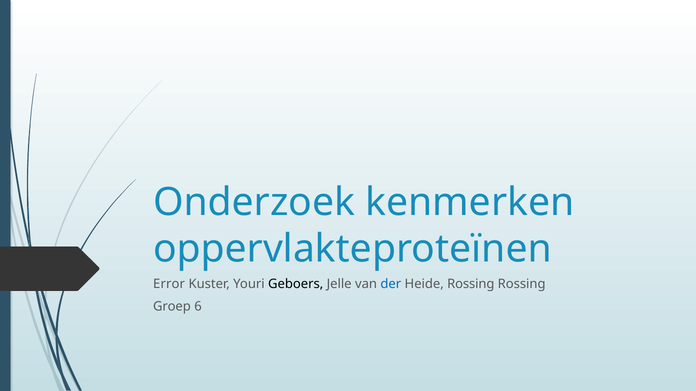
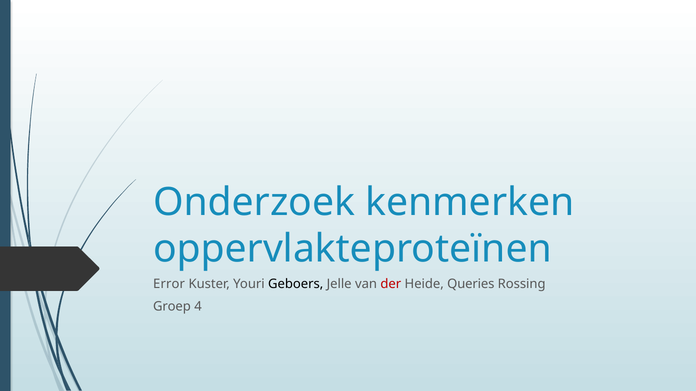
der colour: blue -> red (391, 284)
Heide Rossing: Rossing -> Queries (471, 284)
6: 6 -> 4 (198, 307)
